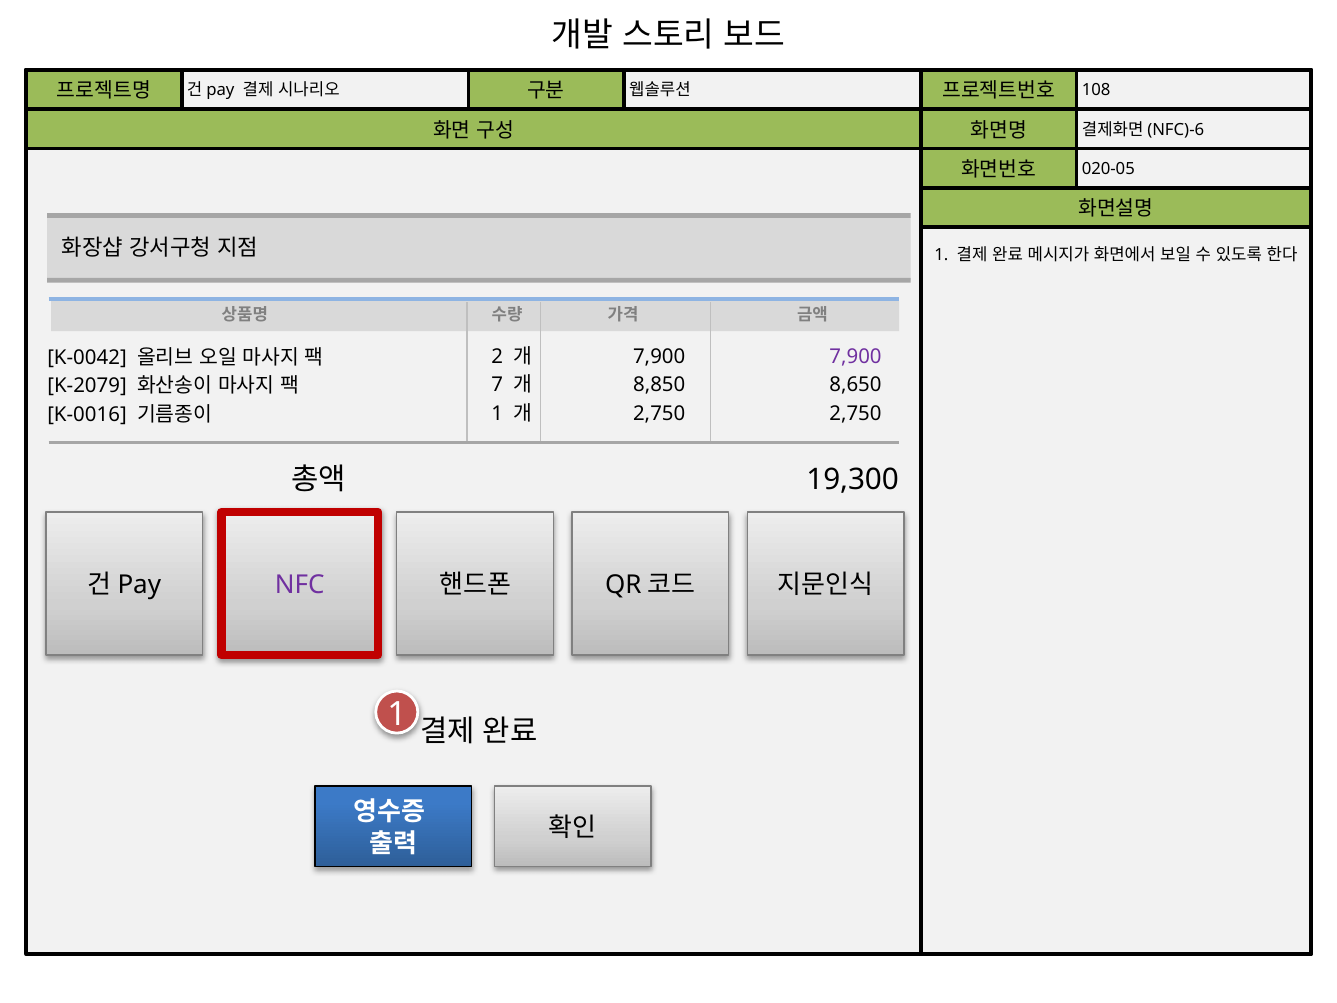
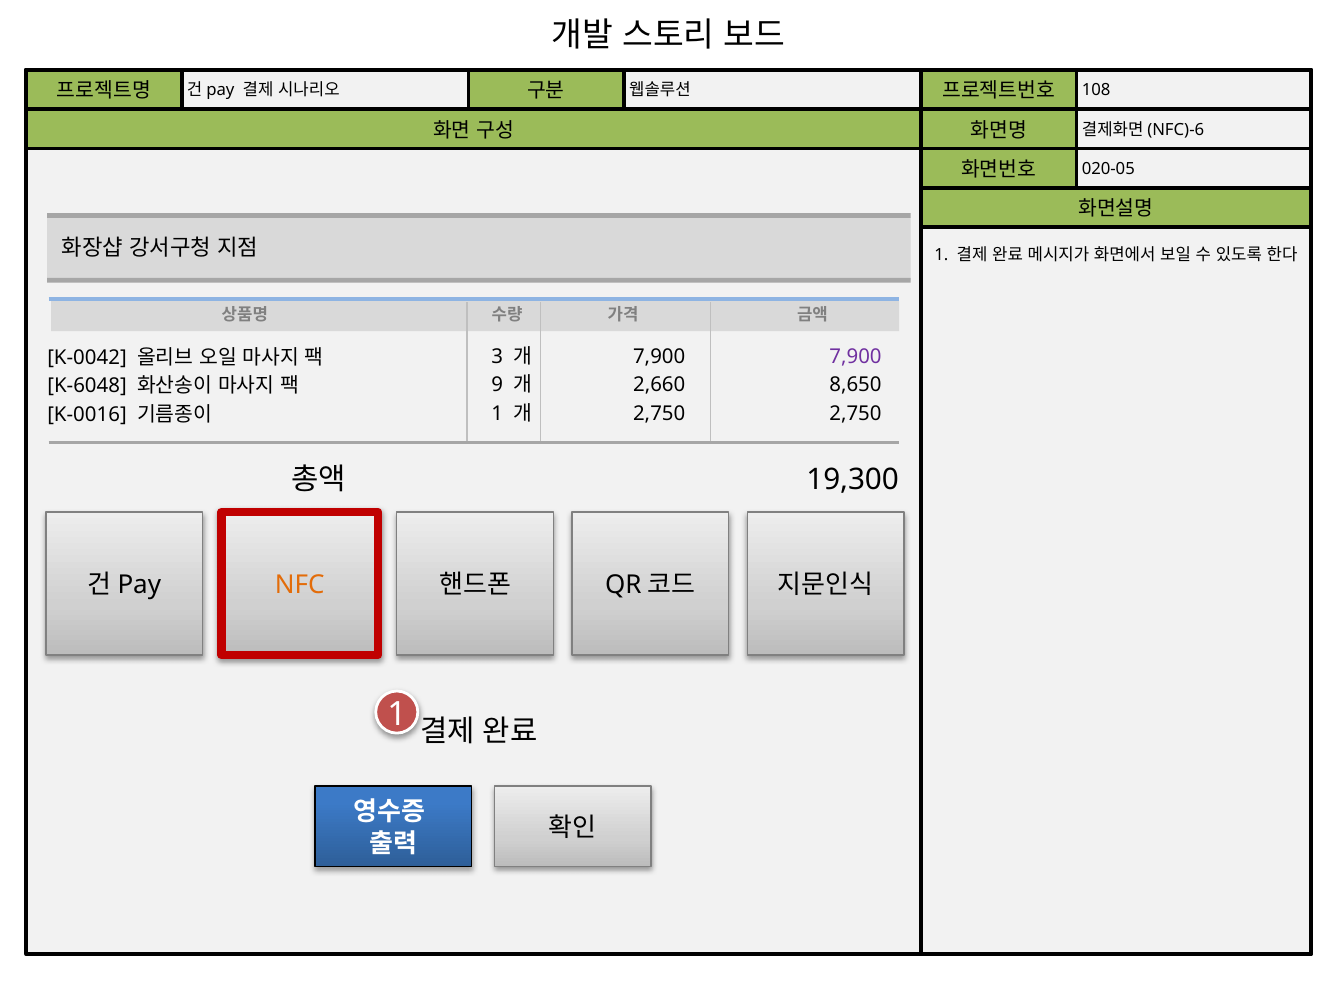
2: 2 -> 3 (497, 357)
K-2079: K-2079 -> K-6048 (87, 386)
7: 7 -> 9 (497, 385)
8,850: 8,850 -> 2,660 (659, 385)
NFC colour: purple -> orange (300, 585)
